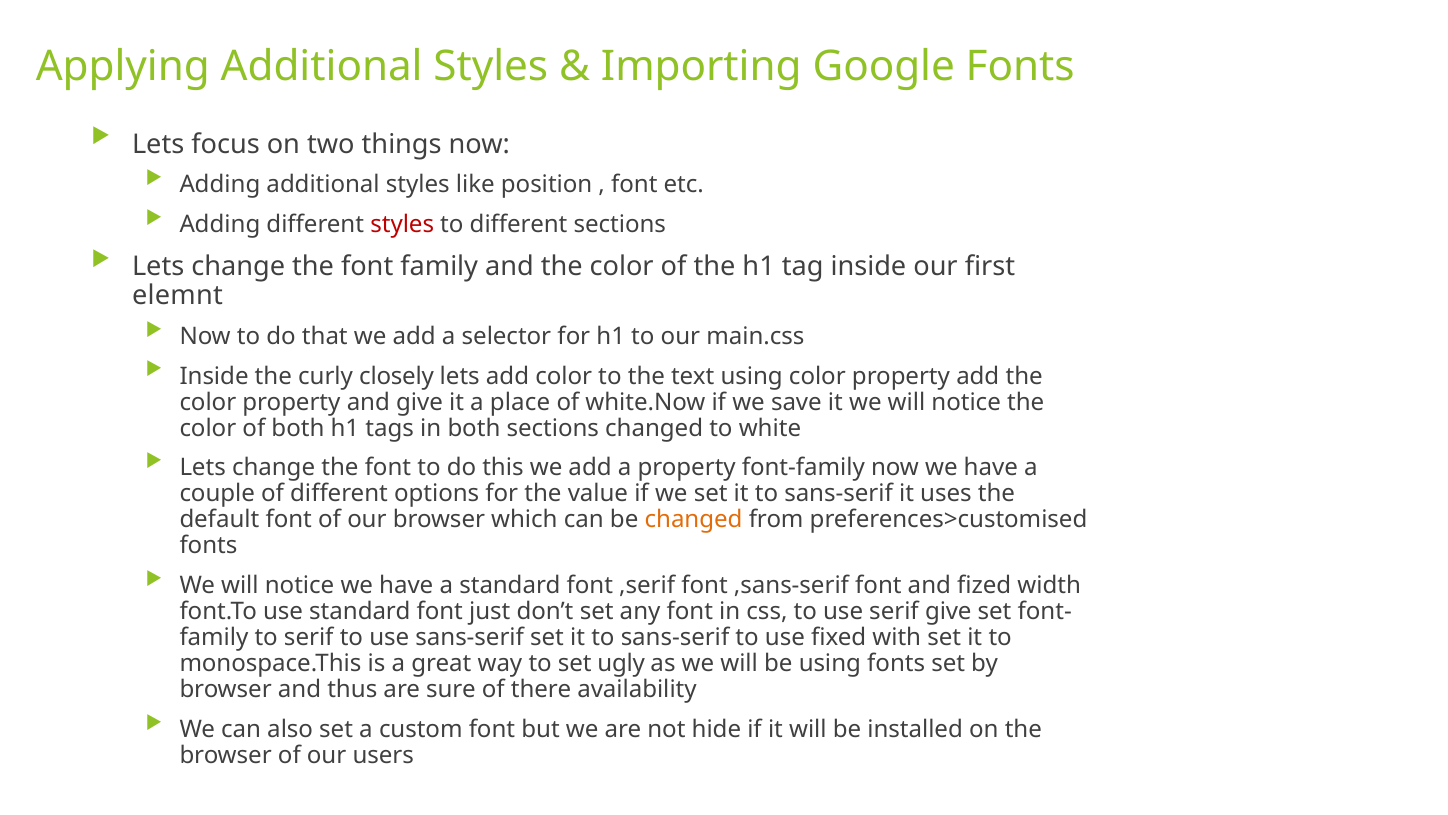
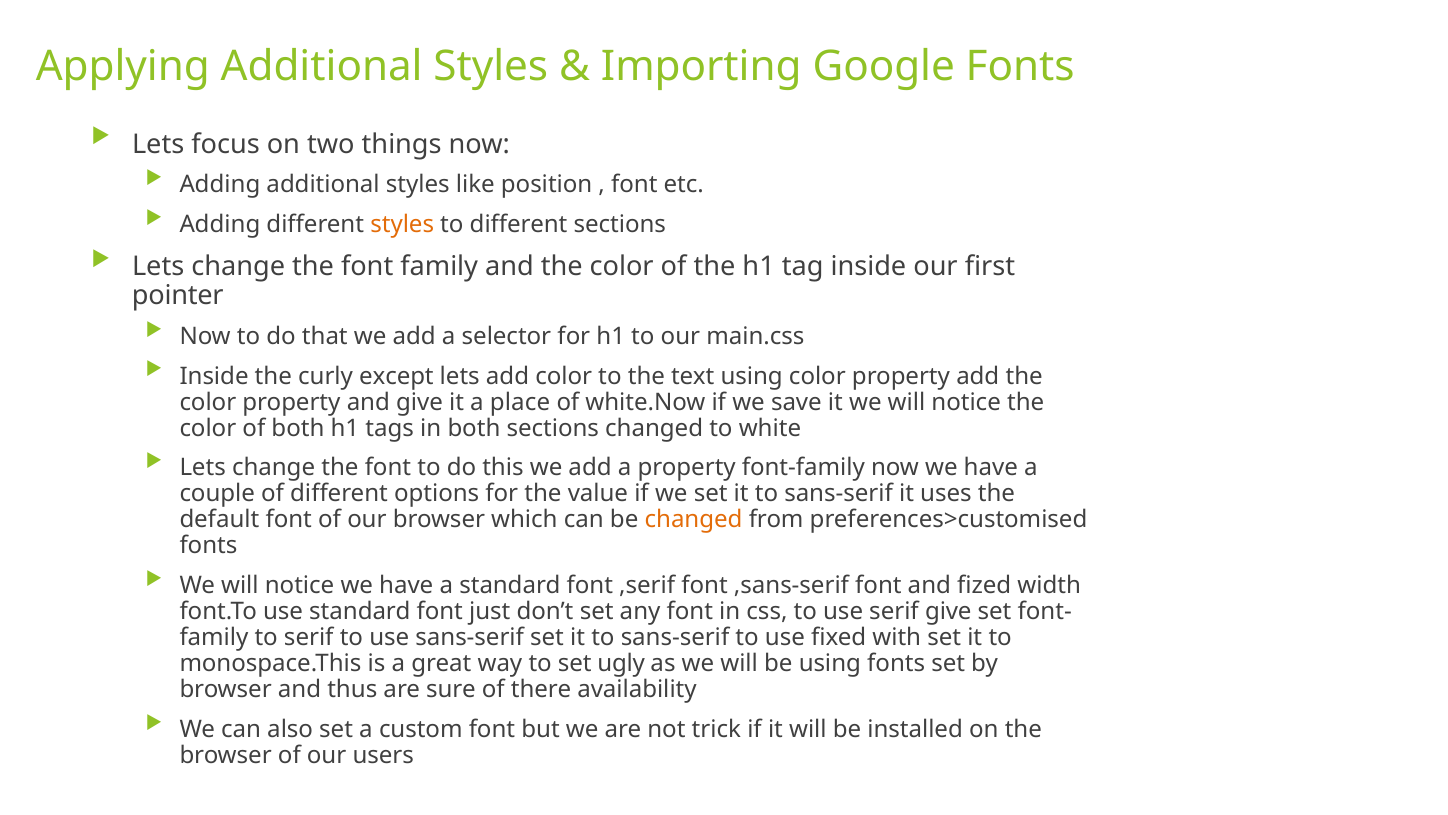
styles colour: red -> orange (402, 224)
elemnt: elemnt -> pointer (178, 295)
closely: closely -> except (396, 376)
hide: hide -> trick (716, 729)
